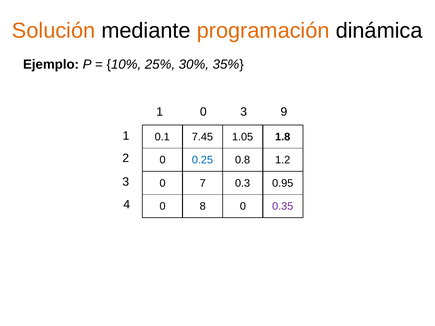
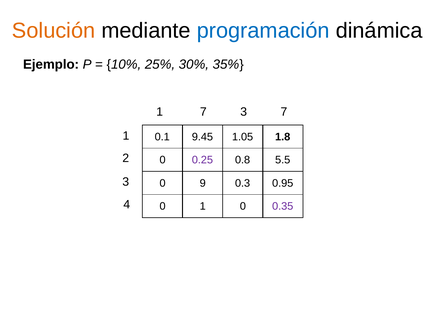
programación colour: orange -> blue (263, 31)
1 0: 0 -> 7 (203, 112)
3 9: 9 -> 7 (284, 112)
7.45: 7.45 -> 9.45 (202, 137)
0.25 colour: blue -> purple (202, 160)
1.2: 1.2 -> 5.5 (283, 160)
7: 7 -> 9 (203, 183)
0 8: 8 -> 1 (203, 206)
